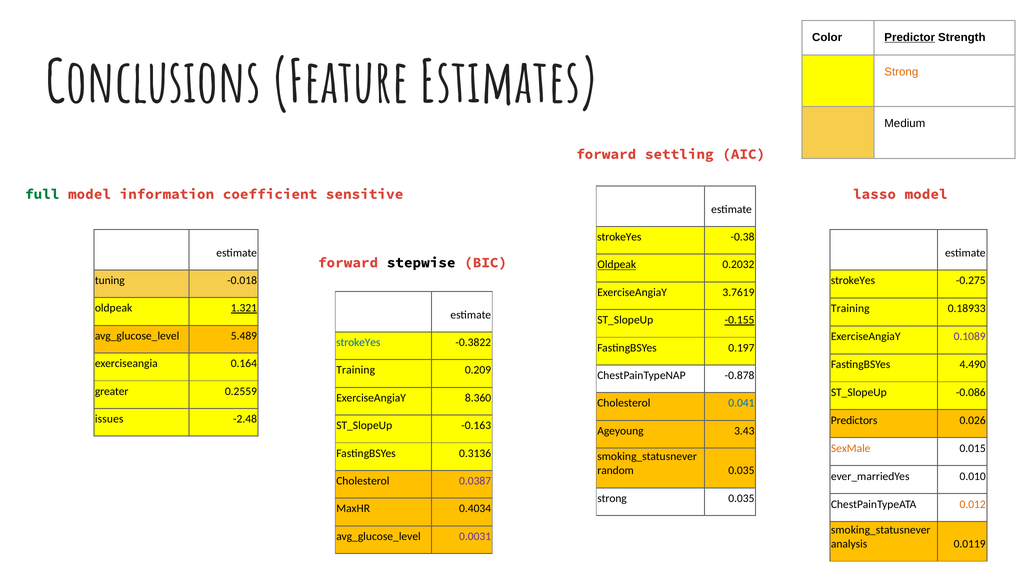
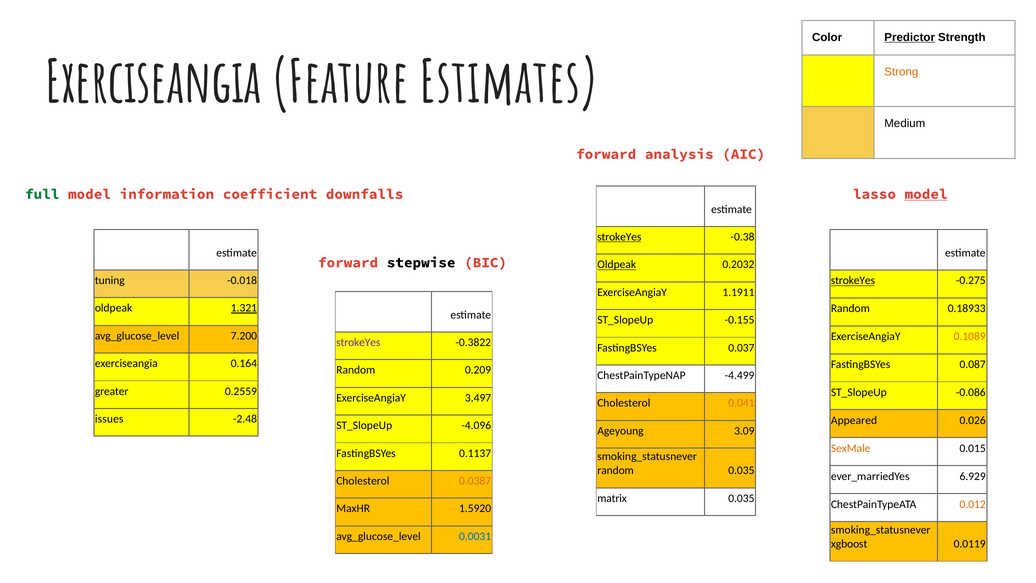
Conclusions: Conclusions -> Exerciseangia (153, 83)
settling: settling -> analysis (679, 154)
sensitive: sensitive -> downfalls (365, 194)
model underline: none -> present (926, 194)
strokeYes underline: none -> present (619, 237)
strokeYes underline: none -> present (853, 281)
3.7619: 3.7619 -> 1.1911 (738, 292)
Training: Training -> Random (850, 309)
-0.155 underline: present -> none (740, 320)
5.489: 5.489 -> 7.200 (244, 336)
0.1089 colour: purple -> orange (970, 336)
strokeYes colour: blue -> purple (358, 342)
0.197: 0.197 -> 0.037 (741, 348)
4.490: 4.490 -> 0.087 (973, 364)
Training: Training -> Random (356, 370)
-0.878: -0.878 -> -4.499 (740, 375)
8.360: 8.360 -> 3.497 (478, 398)
0.041 colour: blue -> orange (741, 403)
Predictors: Predictors -> Appeared (854, 420)
-0.163: -0.163 -> -4.096 (476, 425)
3.43: 3.43 -> 3.09 (744, 431)
0.3136: 0.3136 -> 0.1137 (475, 453)
0.010: 0.010 -> 6.929 (973, 476)
0.0387 colour: purple -> orange (475, 481)
strong: strong -> matrix (612, 498)
0.4034: 0.4034 -> 1.5920 (475, 508)
0.0031 colour: purple -> blue (475, 536)
analysis: analysis -> xgboost (849, 544)
